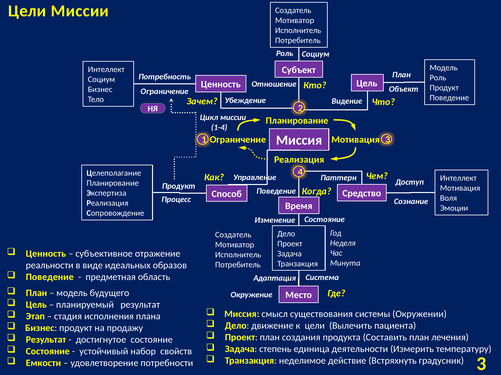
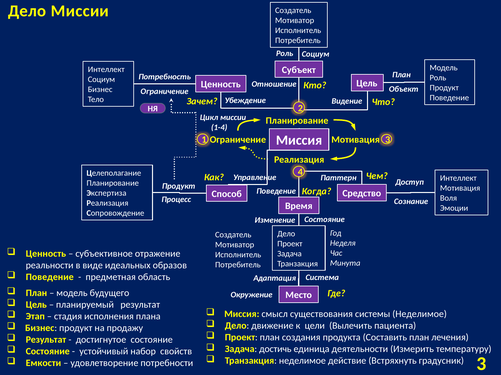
Цели: Цели -> Дело (27, 11)
системы Окружении: Окружении -> Неделимое (420, 315)
степень: степень -> достичь (275, 350)
